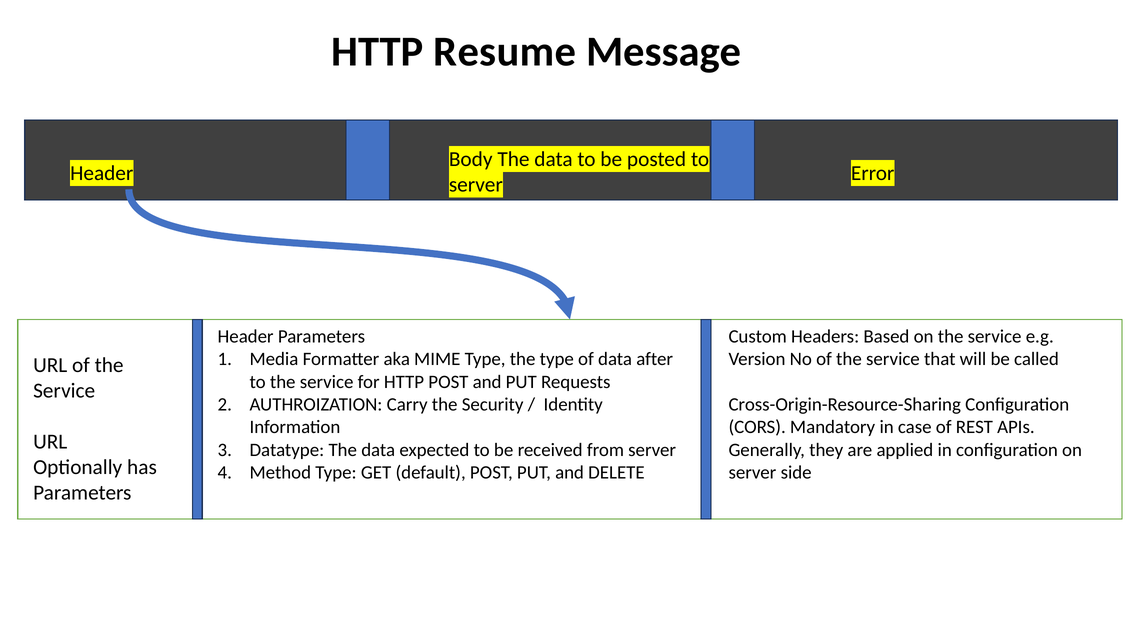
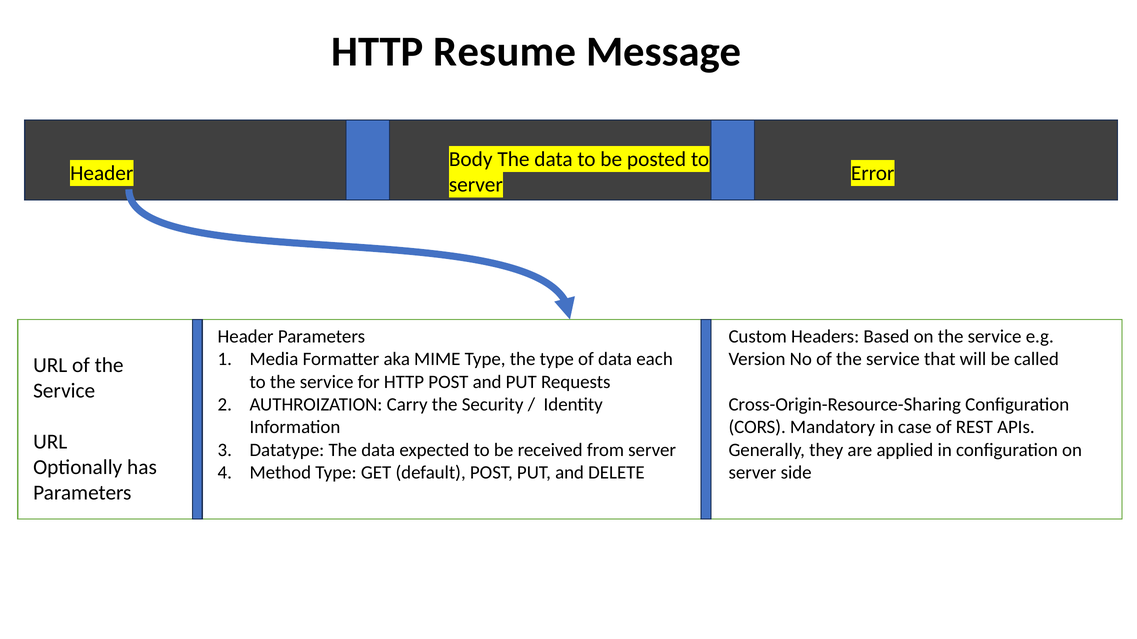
after: after -> each (655, 359)
